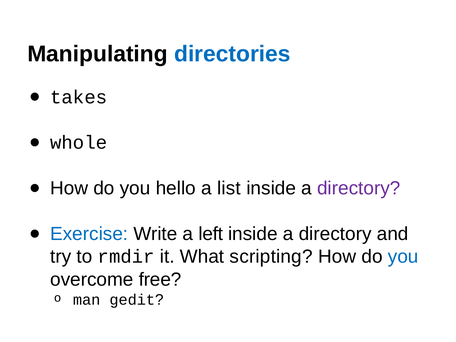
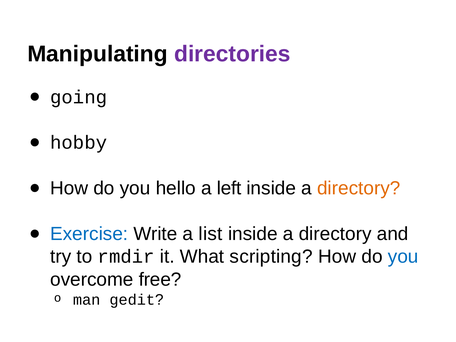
directories colour: blue -> purple (232, 54)
takes: takes -> going (79, 97)
whole: whole -> hobby (79, 143)
list: list -> left (229, 188)
directory colour: purple -> orange (359, 188)
left: left -> list (211, 234)
